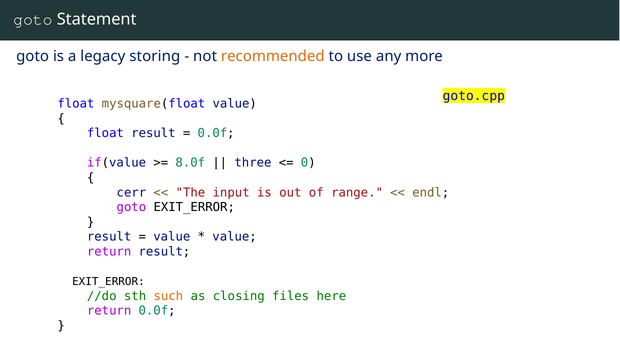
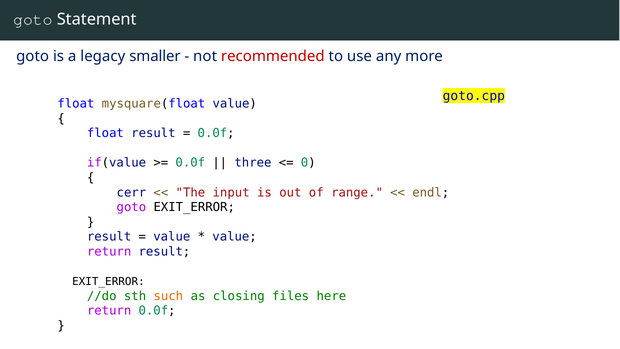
storing: storing -> smaller (155, 56)
recommended colour: orange -> red (273, 56)
8.0f: 8.0f -> 0.0f (190, 163)
